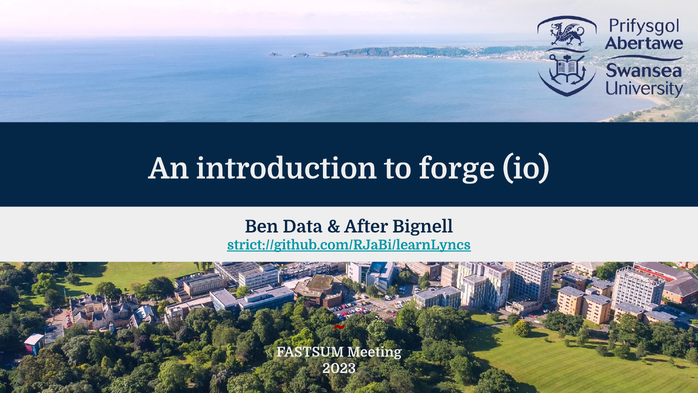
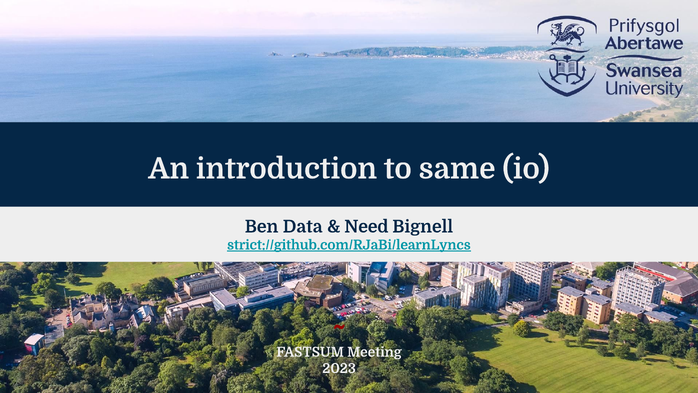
forge: forge -> same (457, 169)
After: After -> Need (366, 226)
